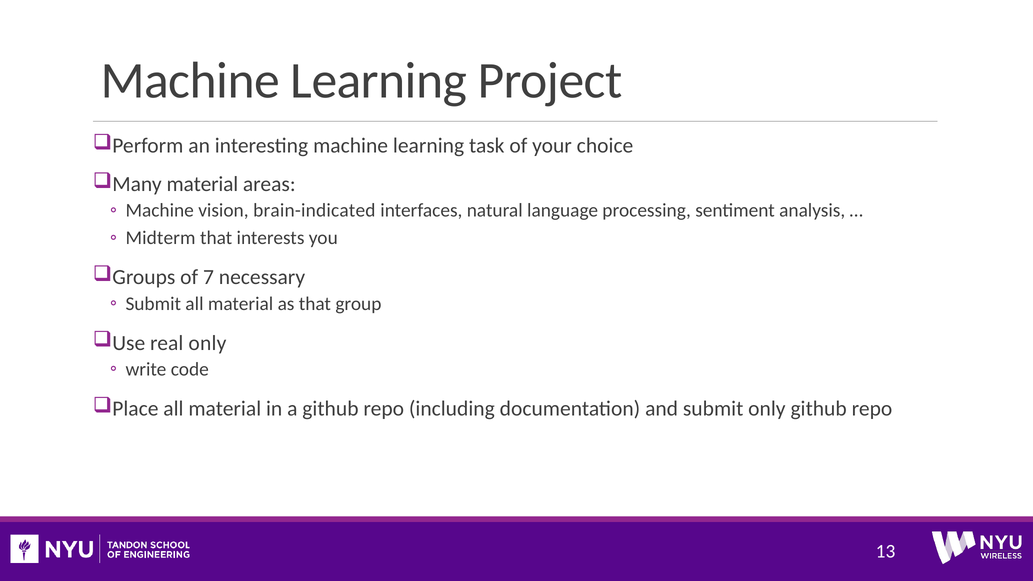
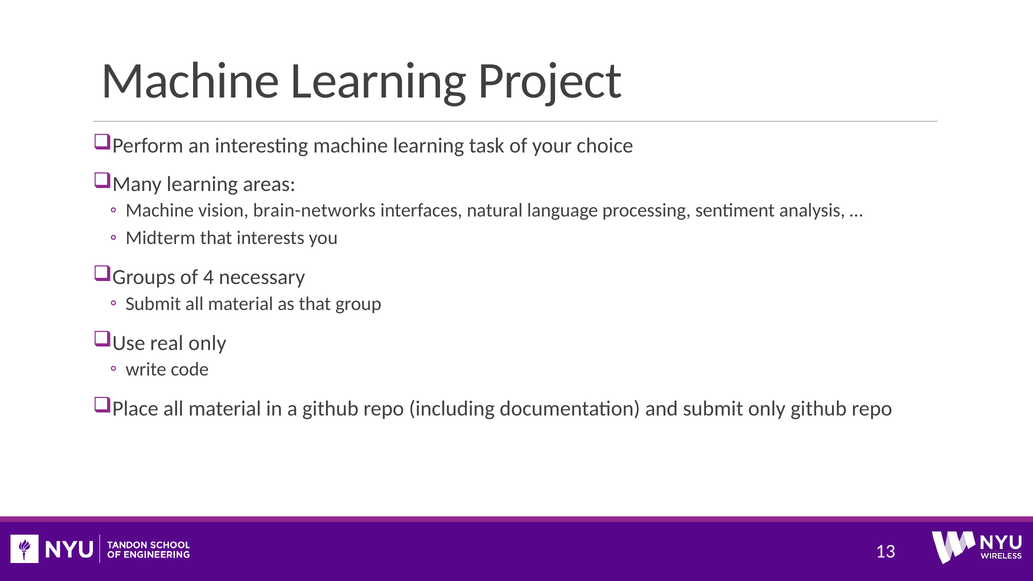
Many material: material -> learning (202, 184)
brain-indicated: brain-indicated -> brain-networks (314, 211)
7: 7 -> 4 (209, 277)
